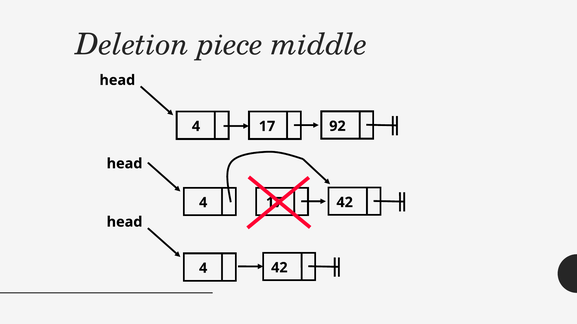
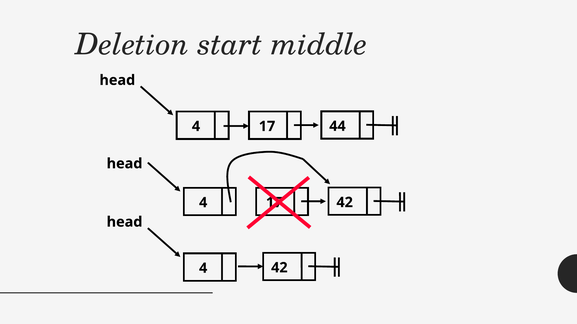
piece: piece -> start (230, 45)
92: 92 -> 44 (337, 126)
